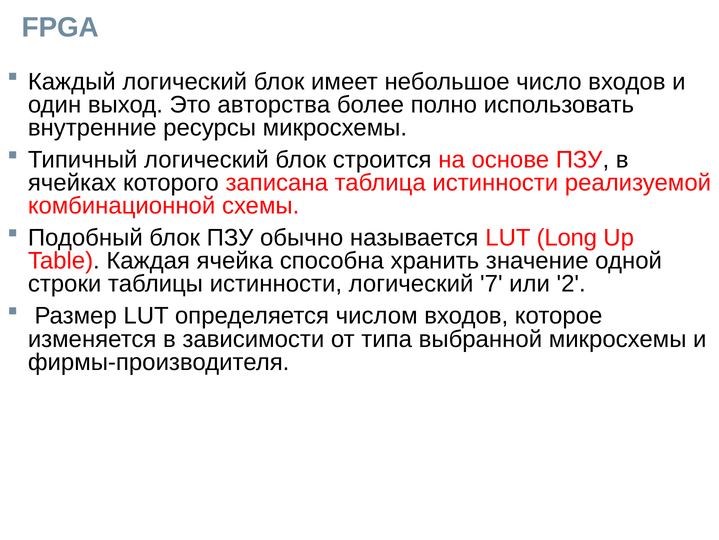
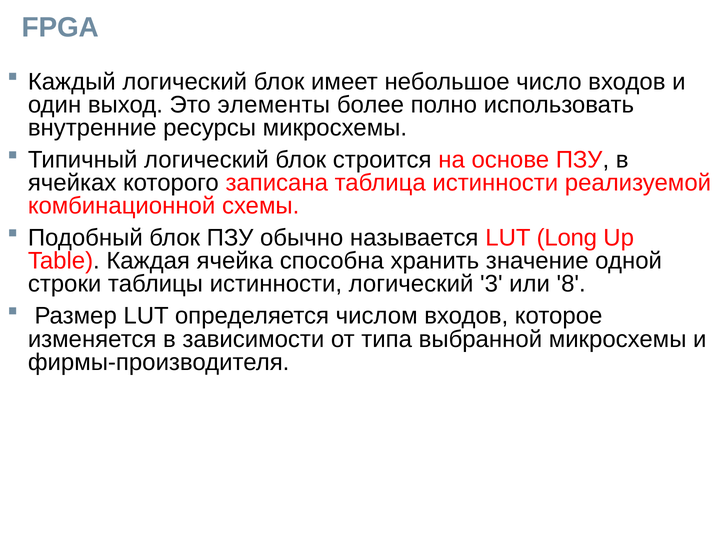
авторства: авторства -> элементы (274, 104)
7: 7 -> 3 (491, 284)
2: 2 -> 8 (571, 284)
